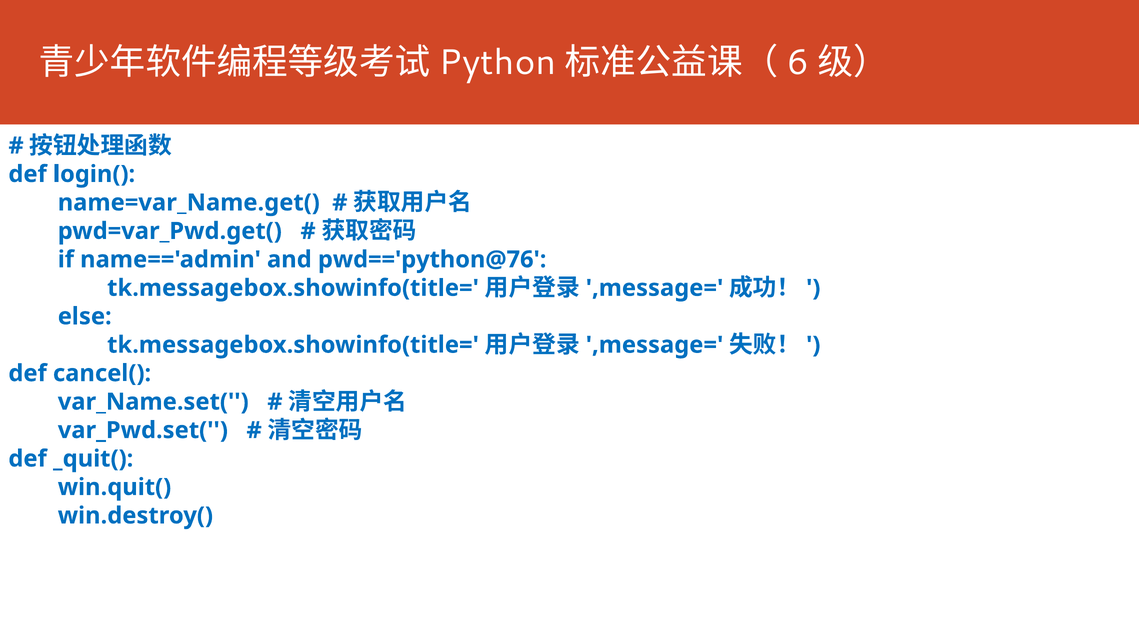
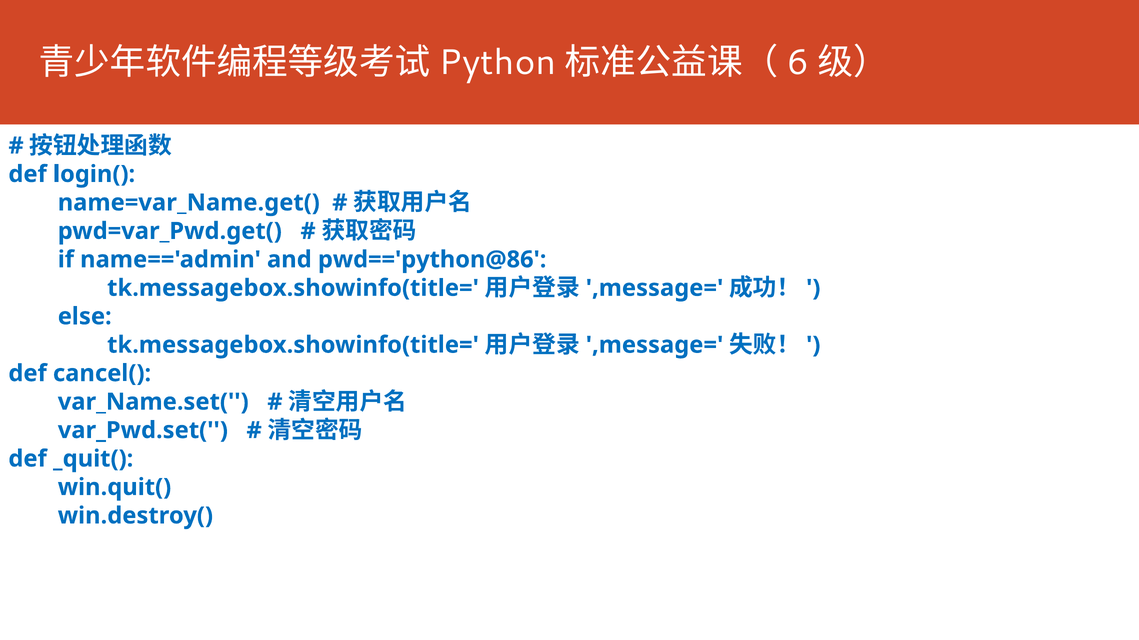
pwd=='python@76: pwd=='python@76 -> pwd=='python@86 (432, 260)
